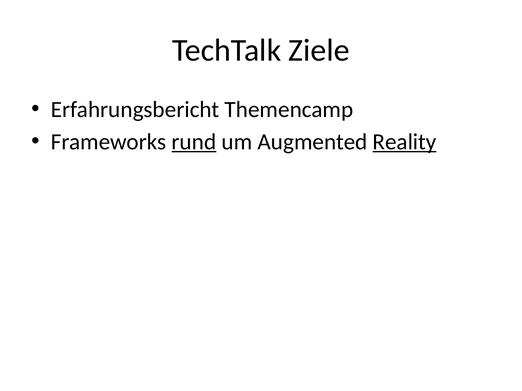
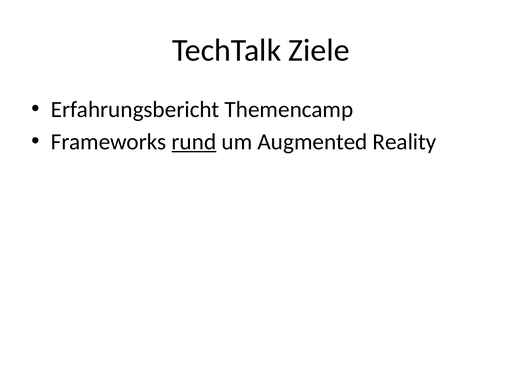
Reality underline: present -> none (405, 142)
